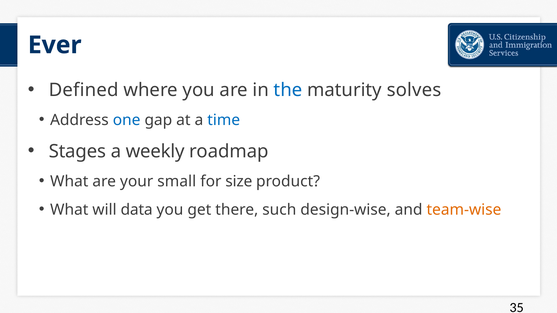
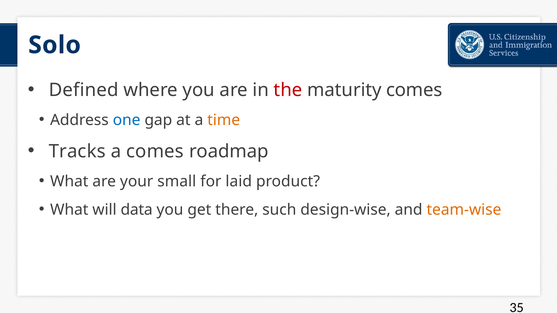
Ever: Ever -> Solo (55, 45)
the colour: blue -> red (288, 90)
maturity solves: solves -> comes (414, 90)
time colour: blue -> orange (224, 120)
Stages: Stages -> Tracks (77, 151)
a weekly: weekly -> comes (155, 151)
size: size -> laid (239, 181)
